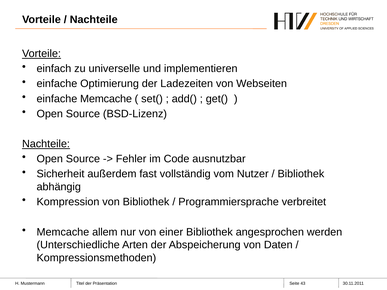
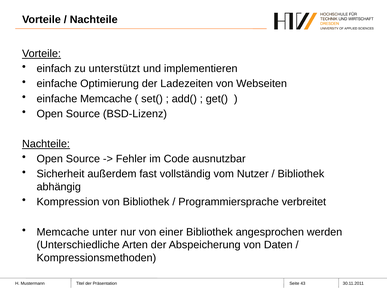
universelle: universelle -> unterstützt (114, 69)
allem: allem -> unter (105, 232)
